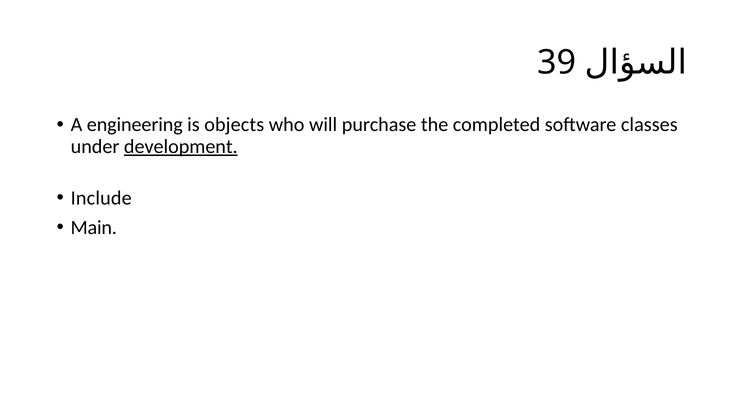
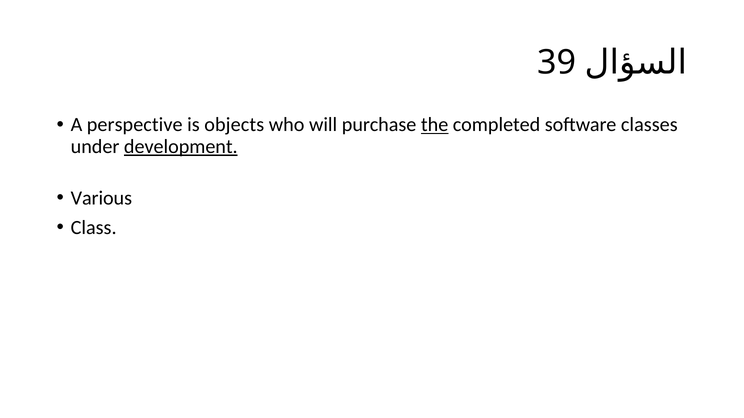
engineering: engineering -> perspective (135, 125)
the underline: none -> present (435, 125)
Include: Include -> Various (101, 198)
Main: Main -> Class (94, 228)
